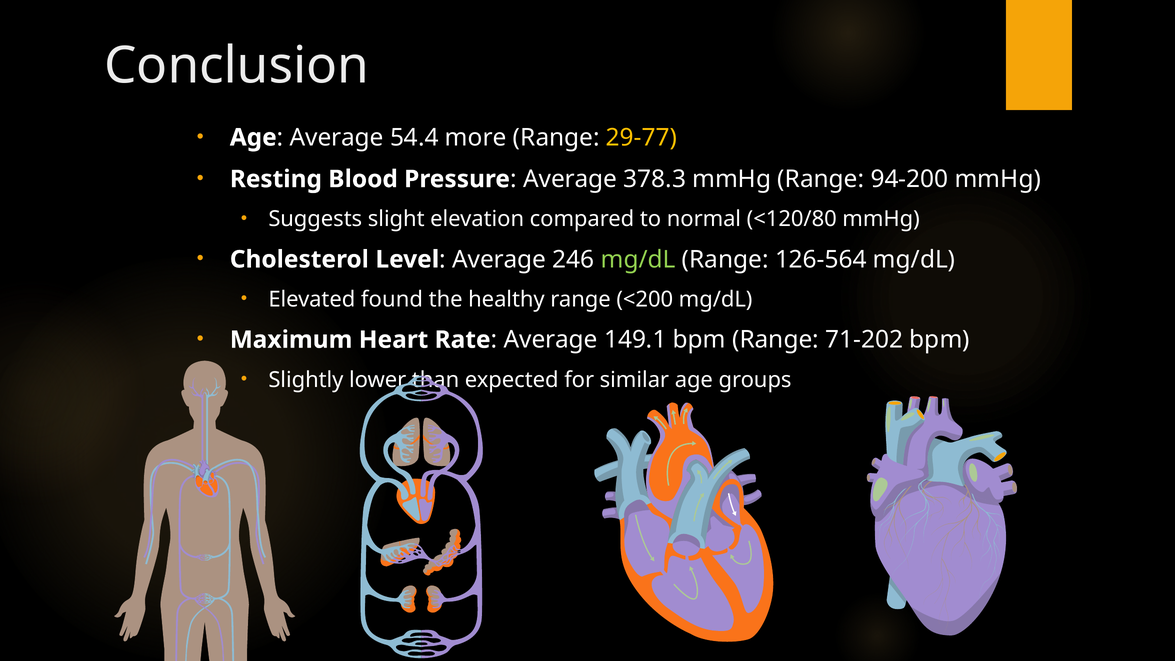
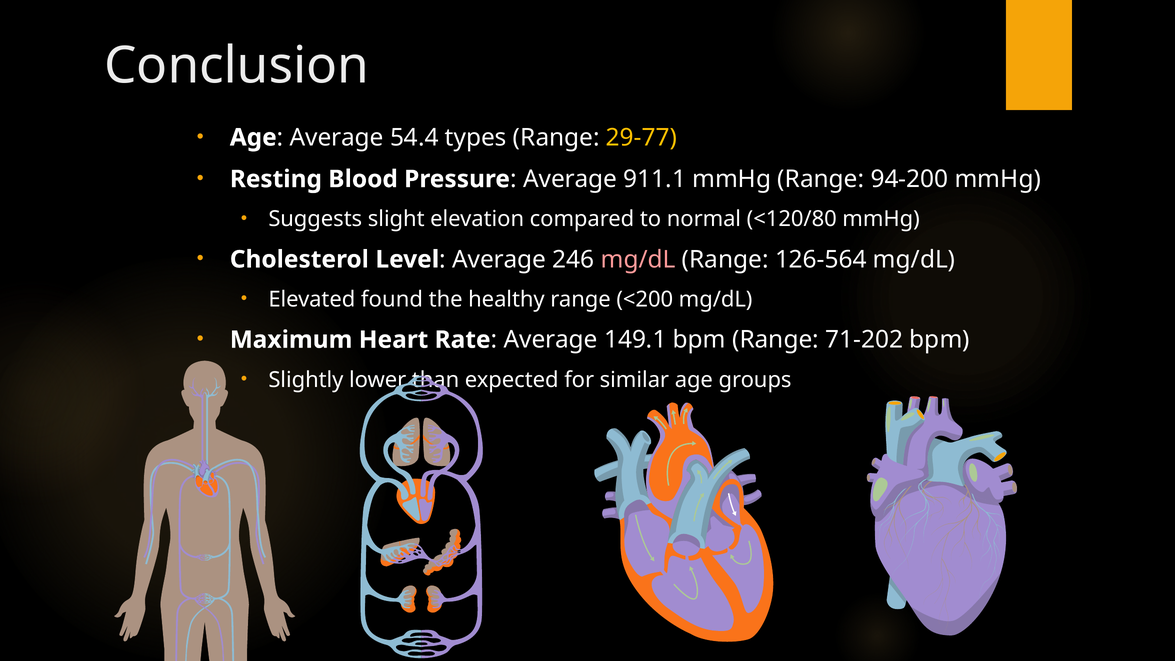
more: more -> types (476, 138)
378.3: 378.3 -> 911.1 (655, 179)
mg/dL colour: light green -> pink (638, 259)
